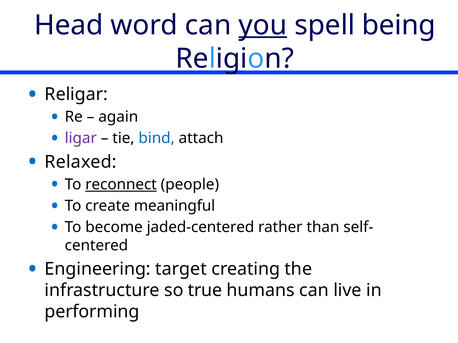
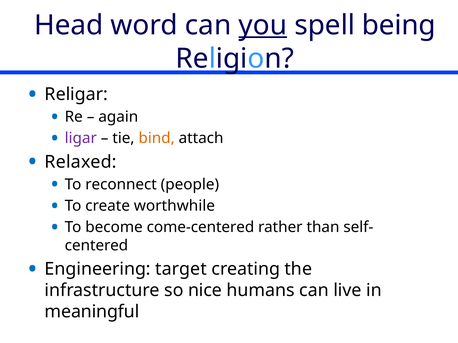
bind colour: blue -> orange (157, 138)
reconnect underline: present -> none (121, 185)
meaningful: meaningful -> worthwhile (174, 206)
jaded-centered: jaded-centered -> come-centered (200, 228)
true: true -> nice (205, 291)
performing: performing -> meaningful (92, 312)
